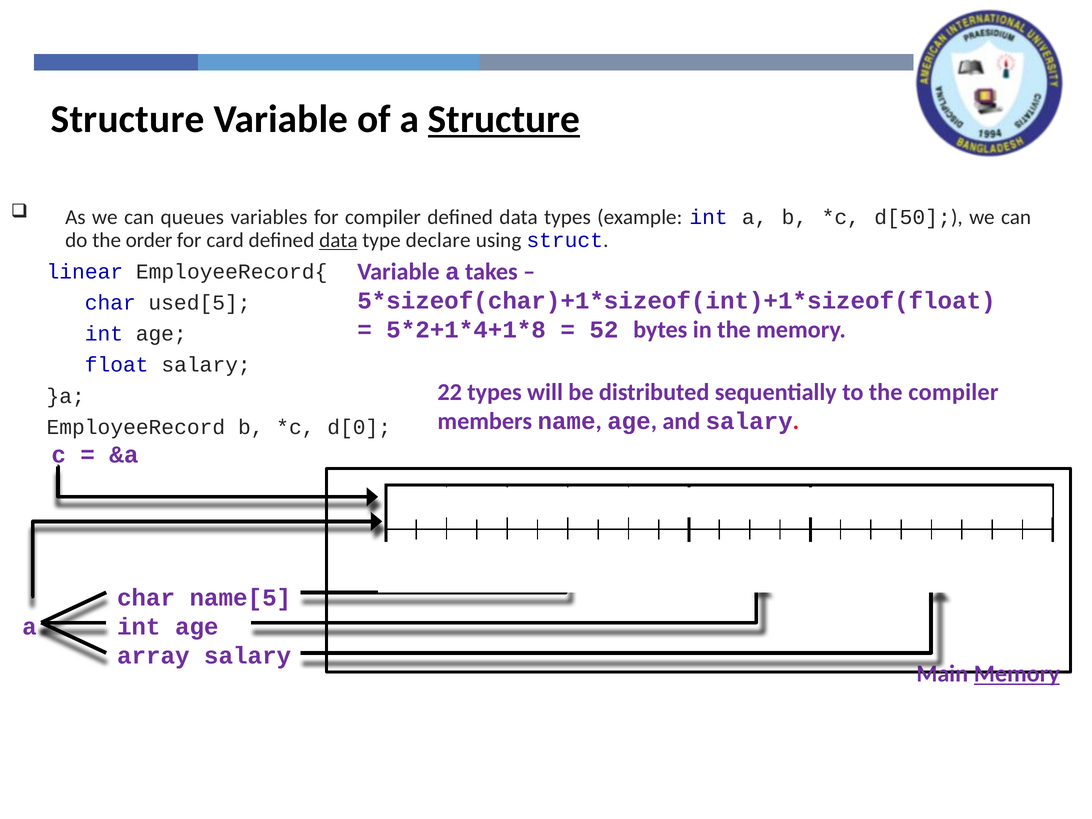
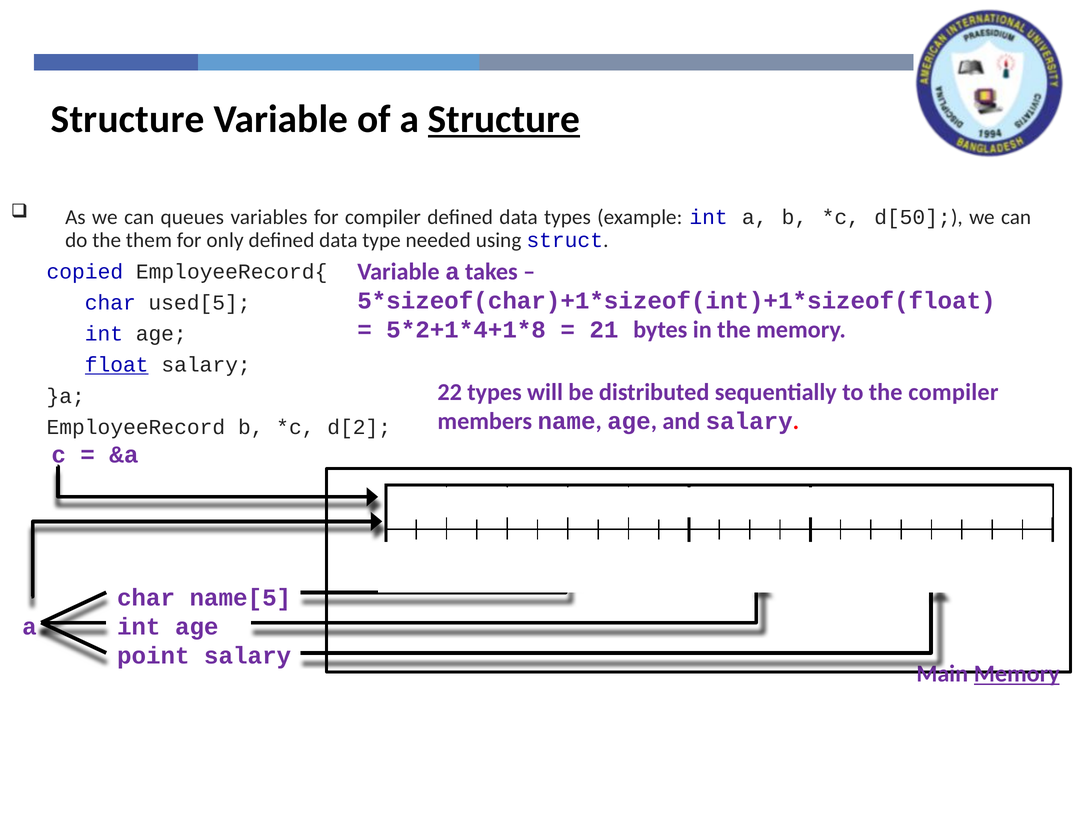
order: order -> them (149, 240)
card: card -> only (225, 240)
data underline: present -> none (338, 240)
declare: declare -> needed (438, 240)
linear: linear -> copied (85, 271)
52: 52 -> 21 (604, 330)
float underline: none -> present (117, 365)
d[0: d[0 -> d[2 (359, 427)
array: array -> point (153, 656)
